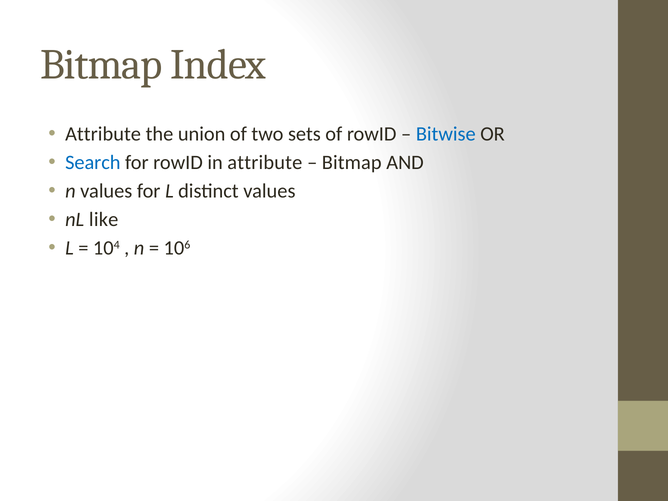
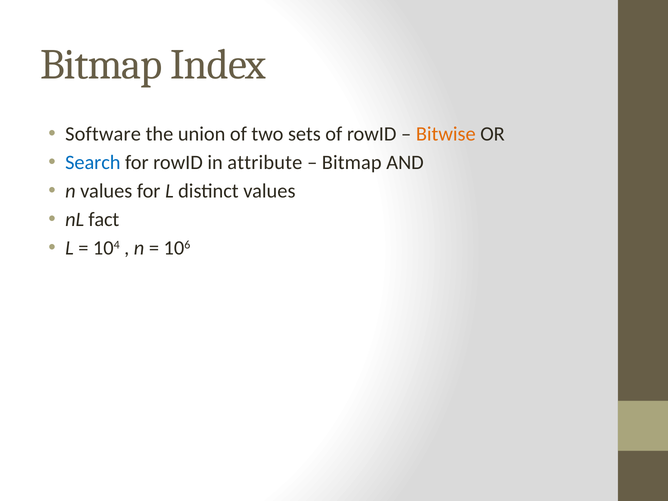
Attribute: Attribute -> Software (103, 134)
Bitwise colour: blue -> orange (446, 134)
like: like -> fact (104, 220)
